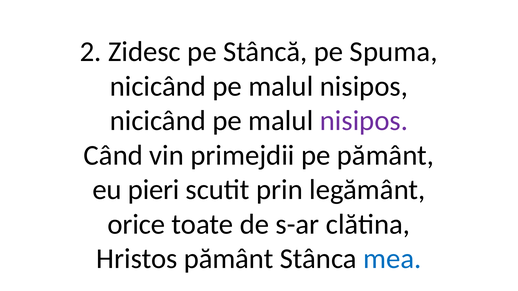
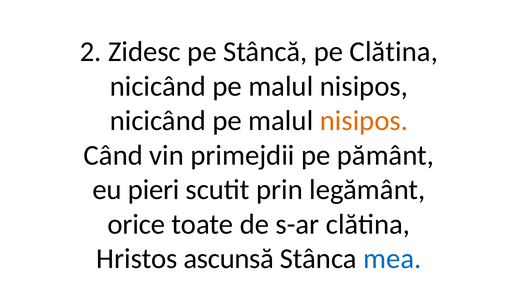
pe Spuma: Spuma -> Clătina (394, 52)
nisipos colour: purple -> orange (364, 121)
Hristos pământ: pământ -> ascunsă (229, 259)
